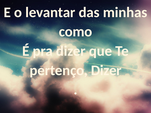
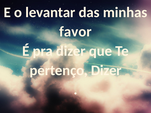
como: como -> favor (75, 32)
